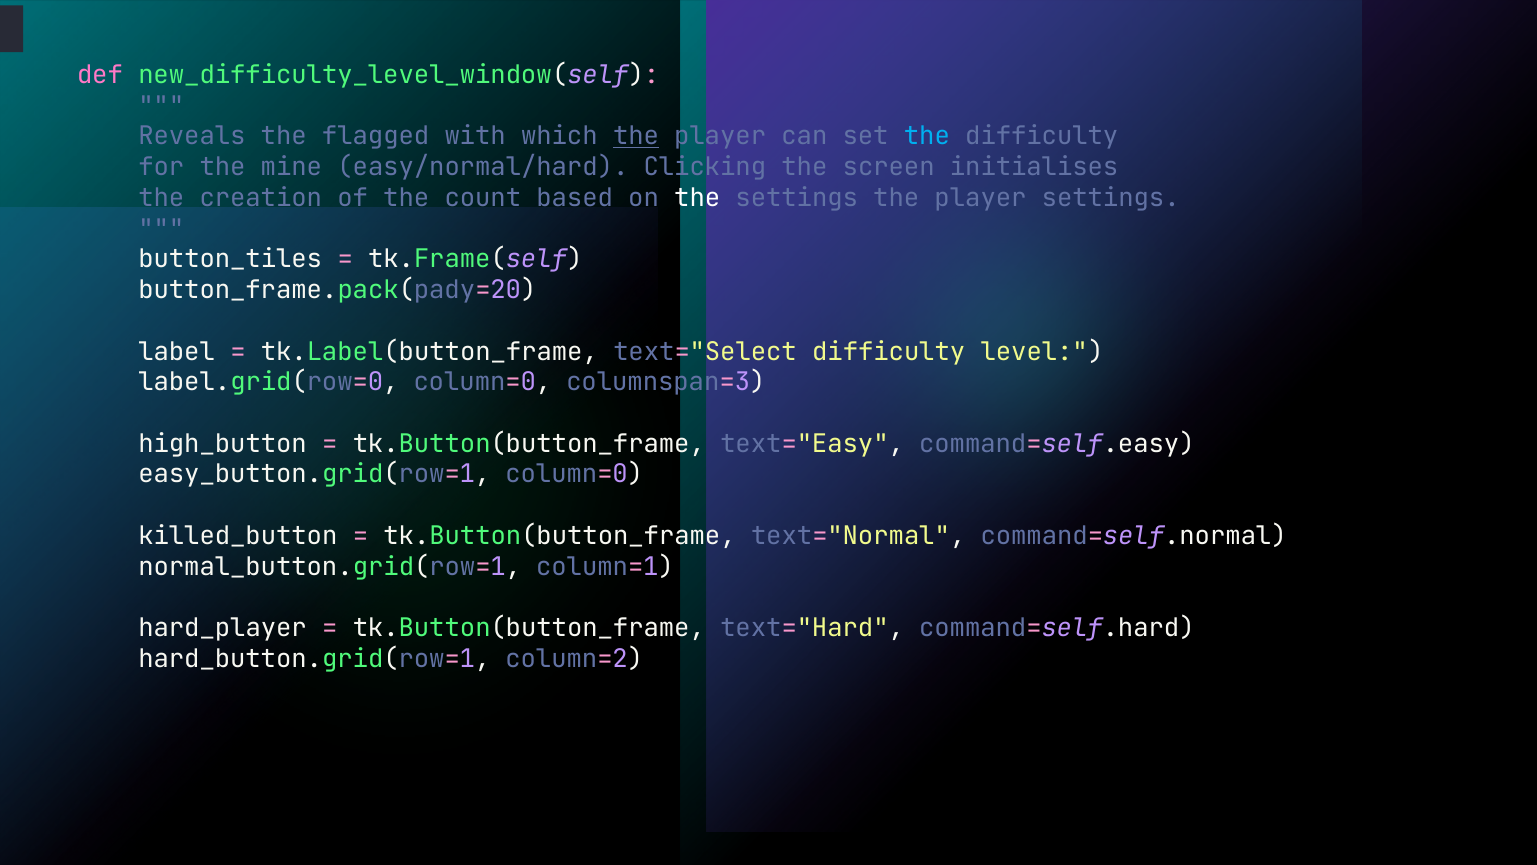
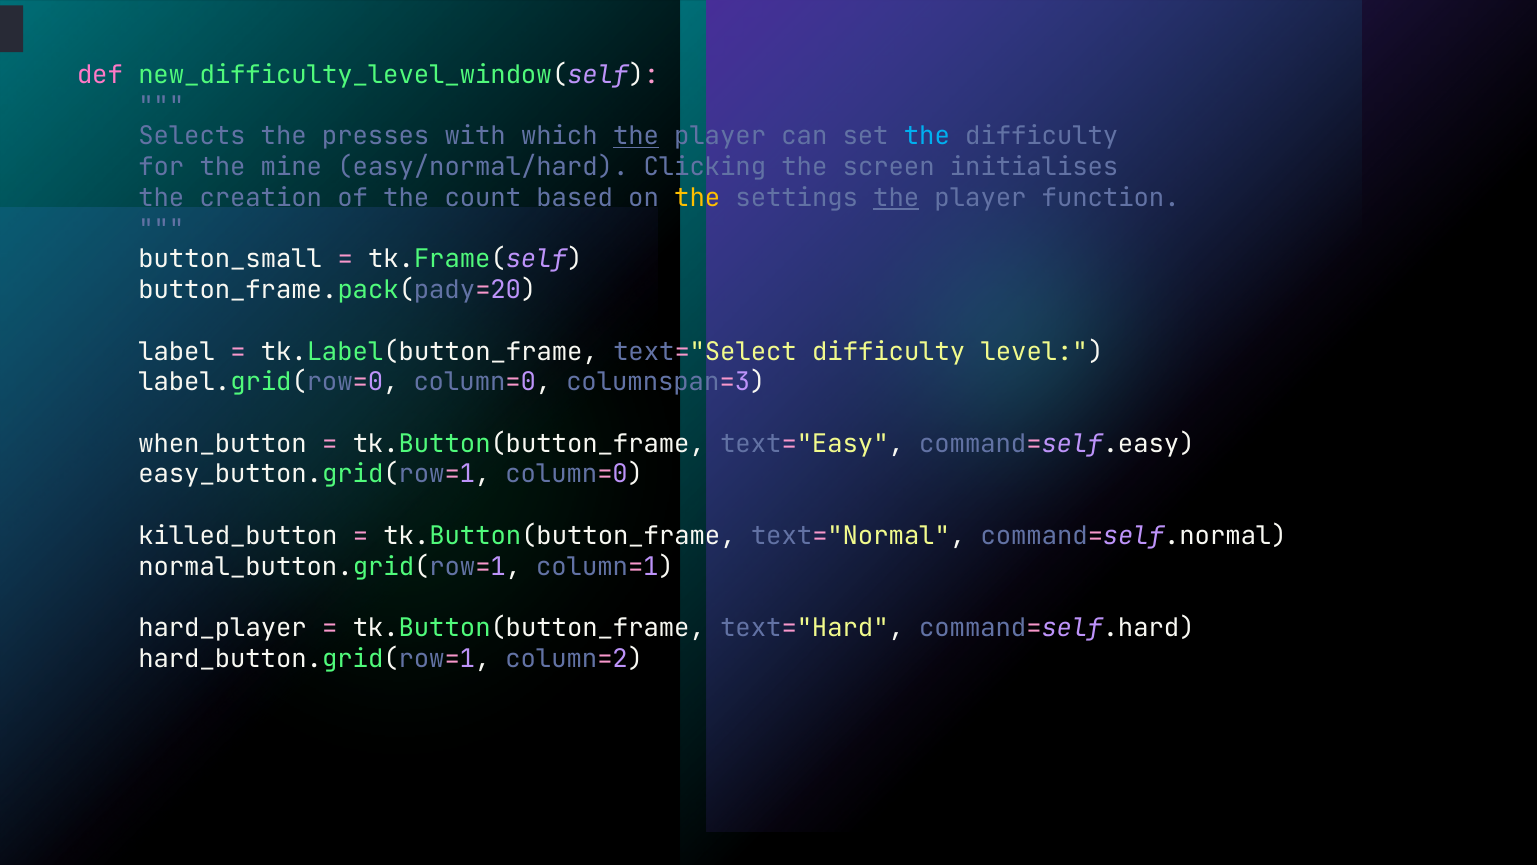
Reveals: Reveals -> Selects (192, 136)
flagged: flagged -> presses (376, 136)
the colour: white -> yellow (697, 198)
the underline: none -> present (896, 198)
player settings: settings -> function (1111, 198)
button_tiles: button_tiles -> button_small (230, 259)
high_button: high_button -> when_button (223, 444)
